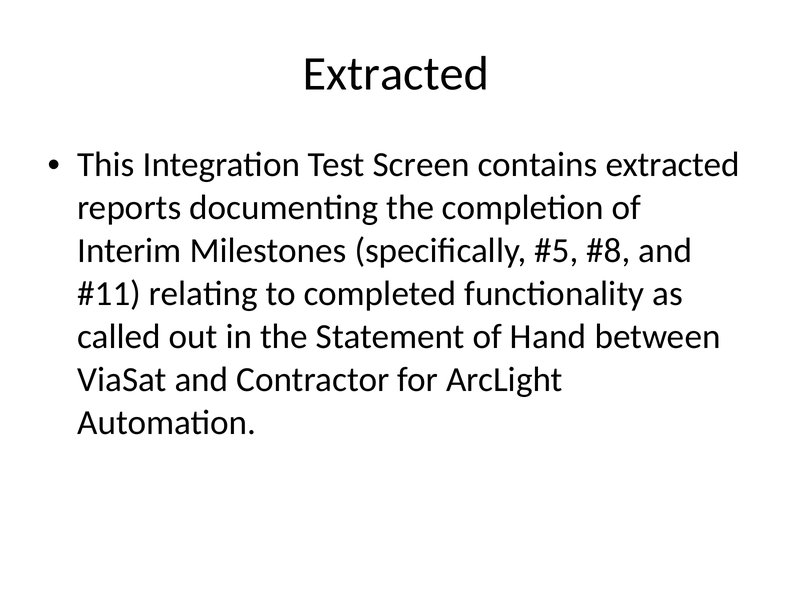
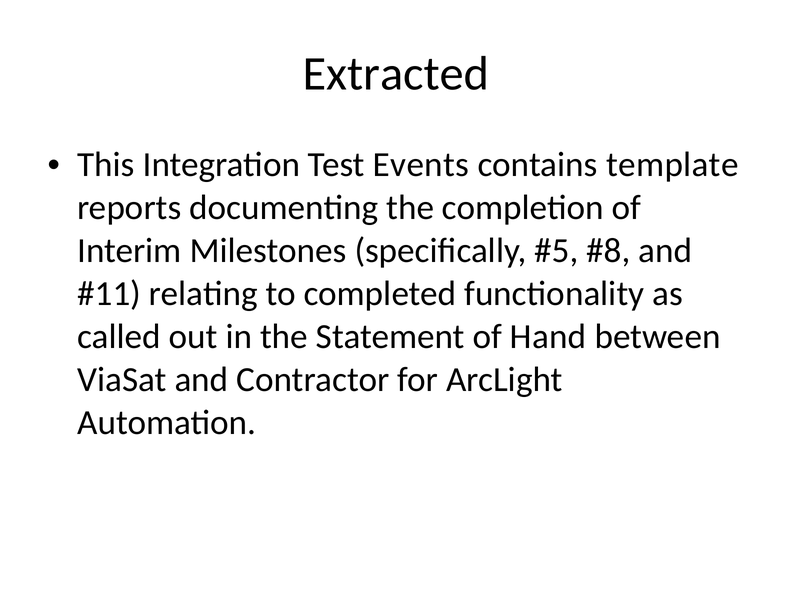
Screen: Screen -> Events (421, 164)
contains extracted: extracted -> template (672, 164)
